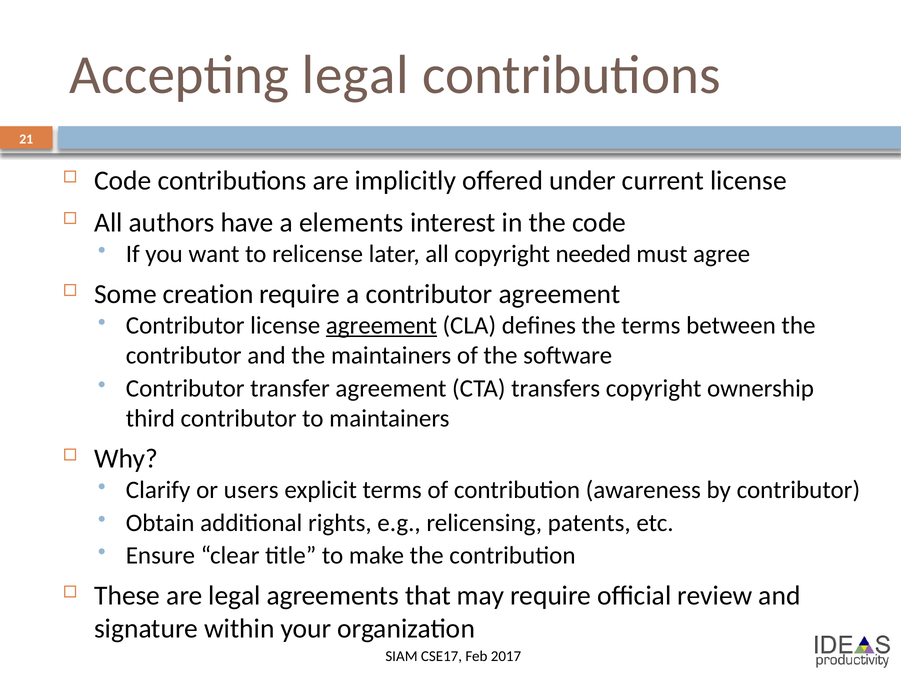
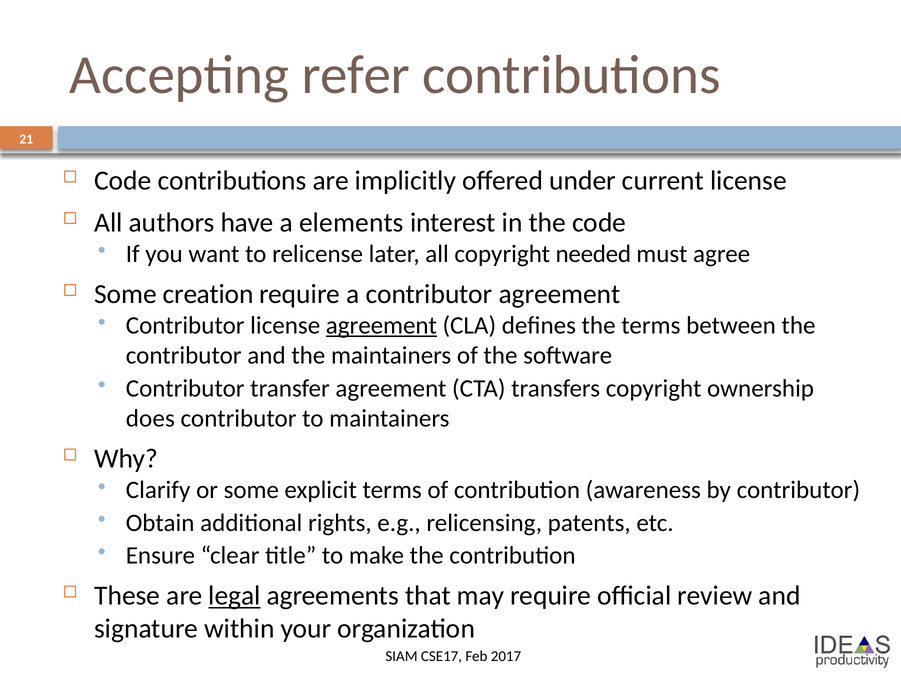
Accepting legal: legal -> refer (356, 75)
third: third -> does (150, 418)
or users: users -> some (251, 490)
legal underline: none -> present (235, 596)
